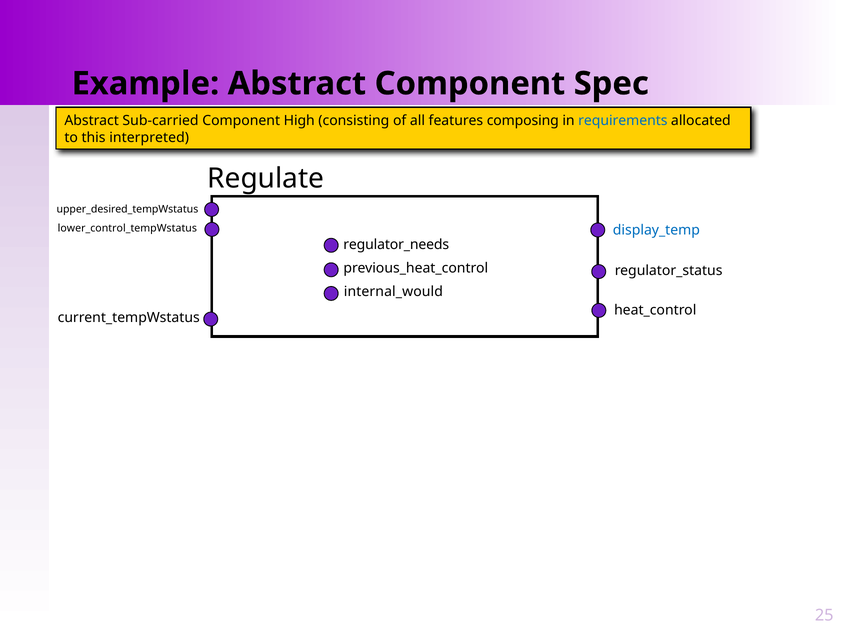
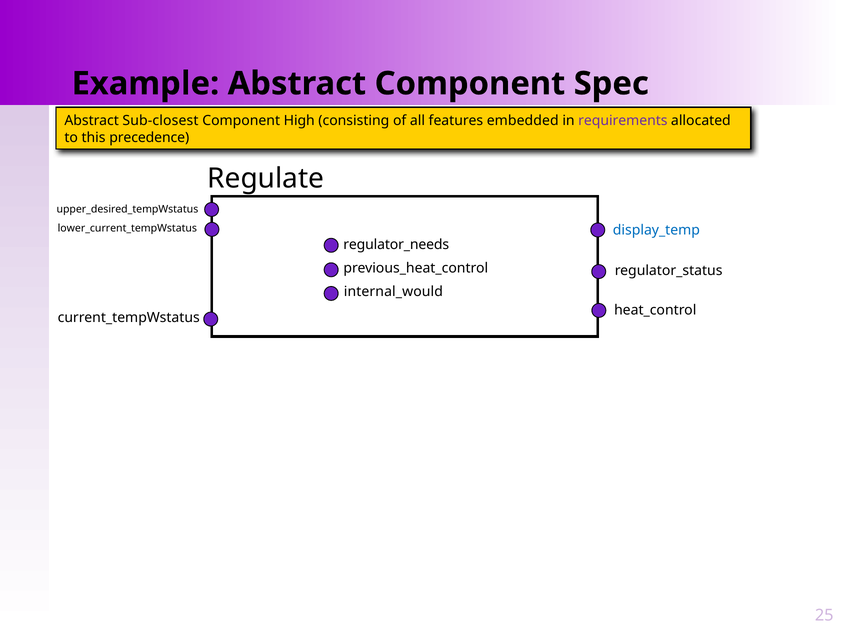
Sub-carried: Sub-carried -> Sub-closest (160, 121)
composing: composing -> embedded (523, 121)
requirements colour: blue -> purple (623, 121)
interpreted: interpreted -> precedence (149, 138)
lower_control_tempWstatus: lower_control_tempWstatus -> lower_current_tempWstatus (127, 228)
